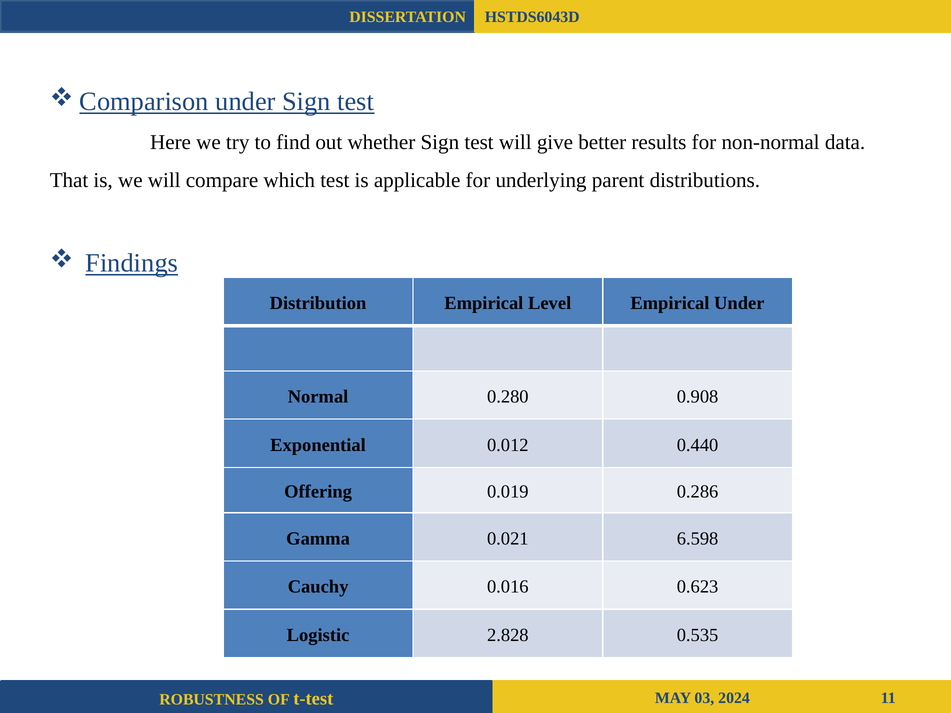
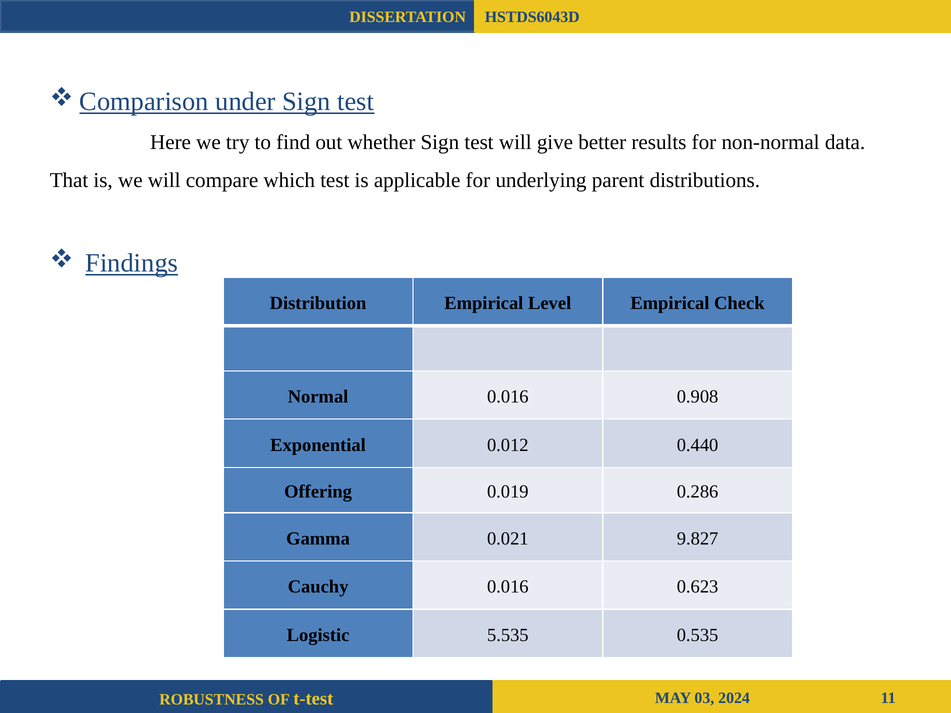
Empirical Under: Under -> Check (739, 303)
Normal 0.280: 0.280 -> 0.016 (508, 397)
6.598: 6.598 -> 9.827 (698, 539)
2.828: 2.828 -> 5.535 (508, 635)
